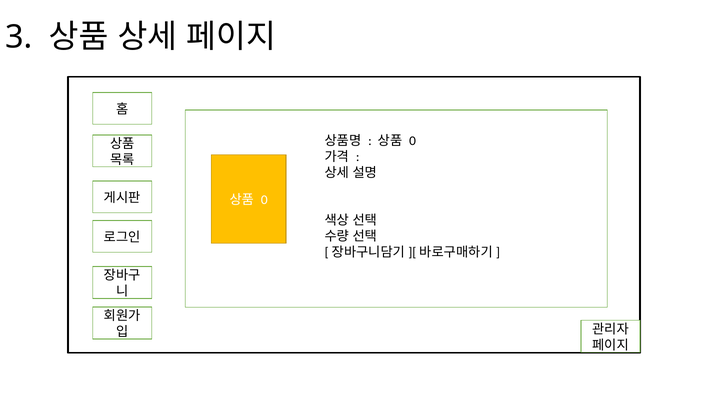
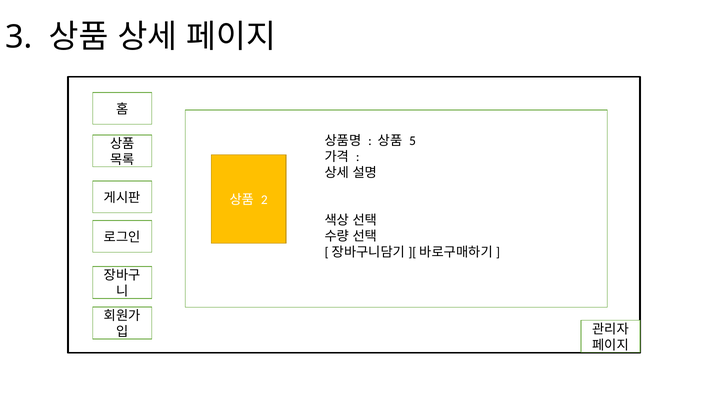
0: 0 -> 5 (413, 141)
0: 0 -> 2 (264, 200)
